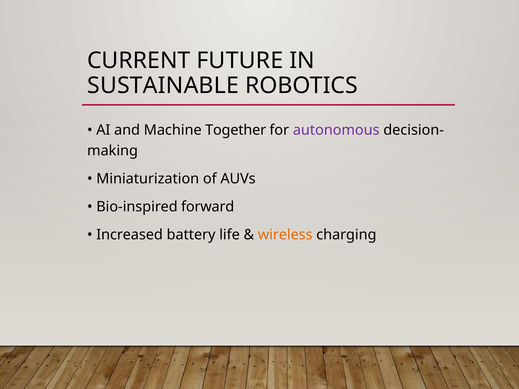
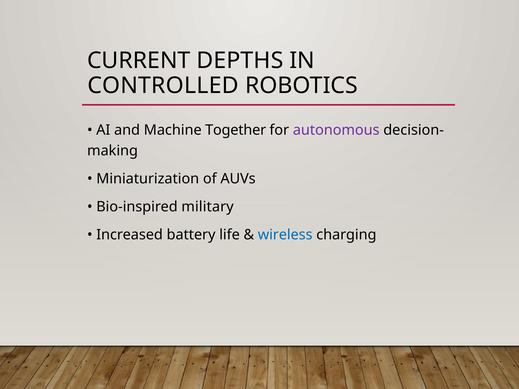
FUTURE: FUTURE -> DEPTHS (240, 61)
SUSTAINABLE: SUSTAINABLE -> CONTROLLED (163, 86)
forward: forward -> military (208, 207)
wireless colour: orange -> blue (285, 235)
